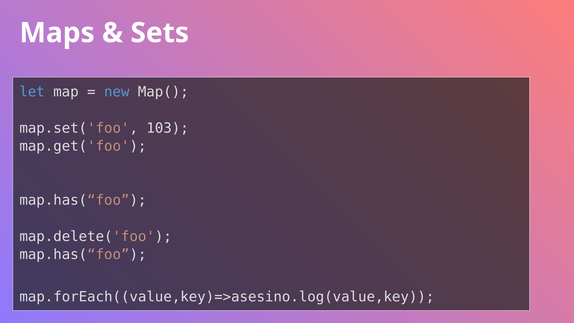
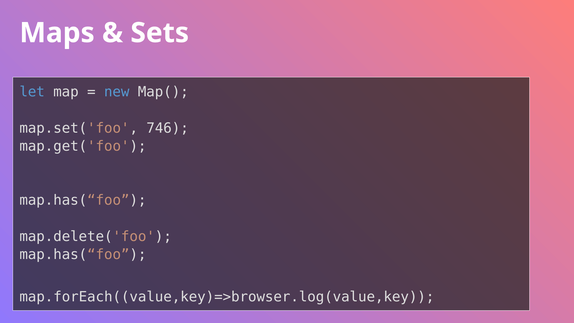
103: 103 -> 746 (168, 128)
map.forEach((value,key)=>asesino.log(value,key: map.forEach((value,key)=>asesino.log(value,key -> map.forEach((value,key)=>browser.log(value,key (227, 297)
